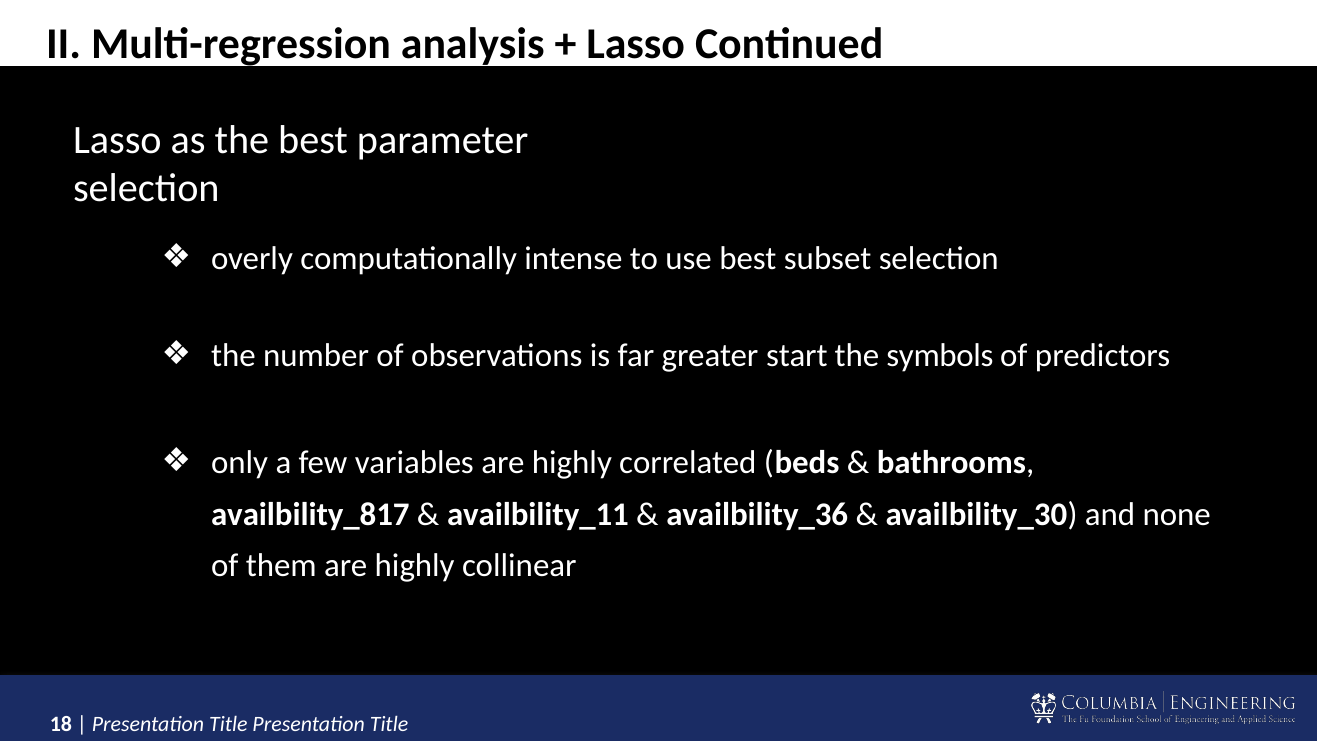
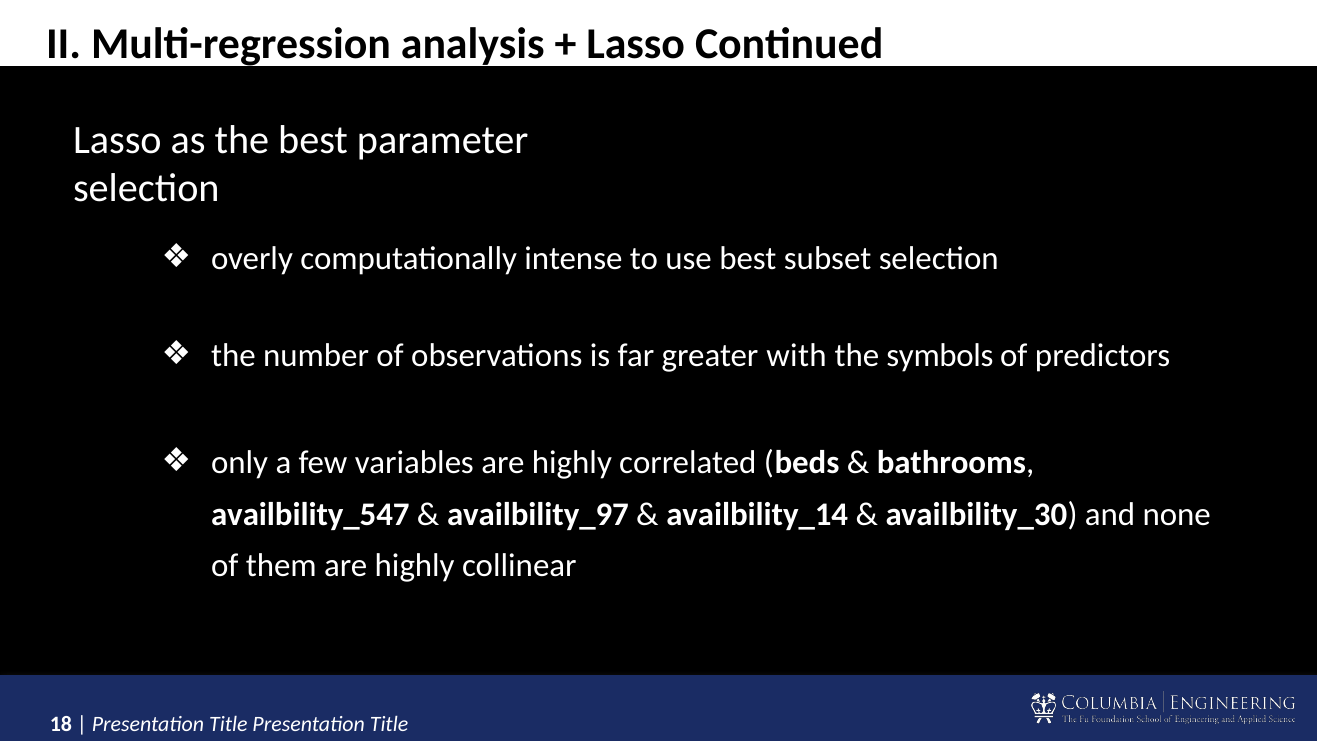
start: start -> with (797, 355)
availbility_817: availbility_817 -> availbility_547 (310, 514)
availbility_11: availbility_11 -> availbility_97 (538, 514)
availbility_36: availbility_36 -> availbility_14 (757, 514)
